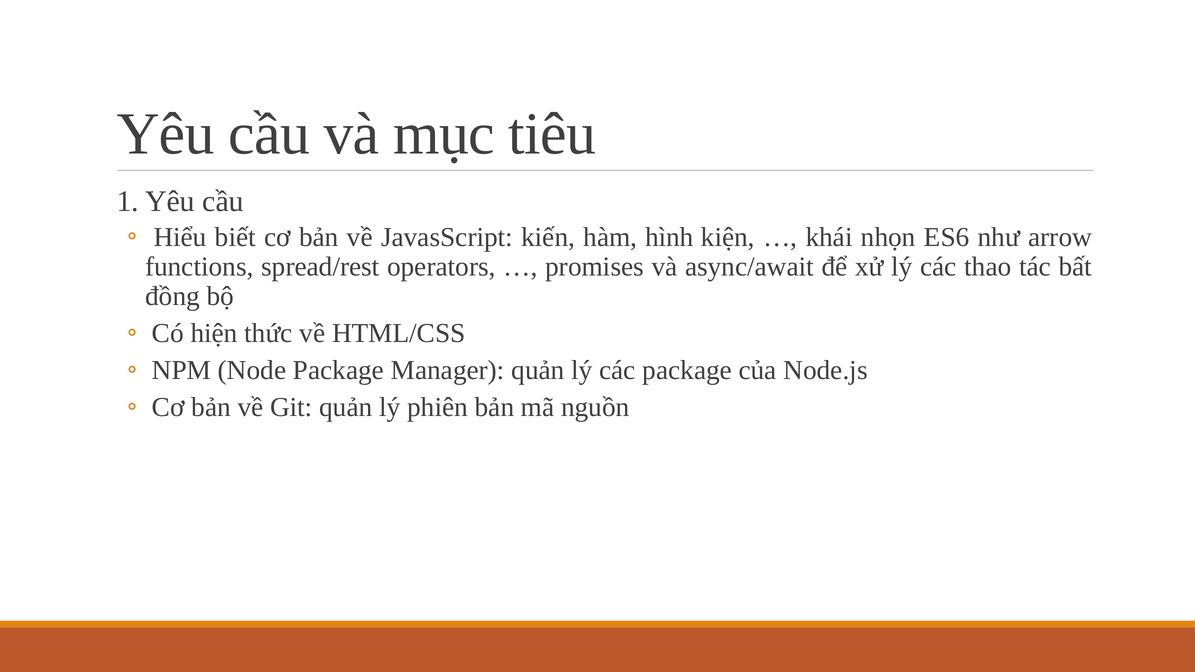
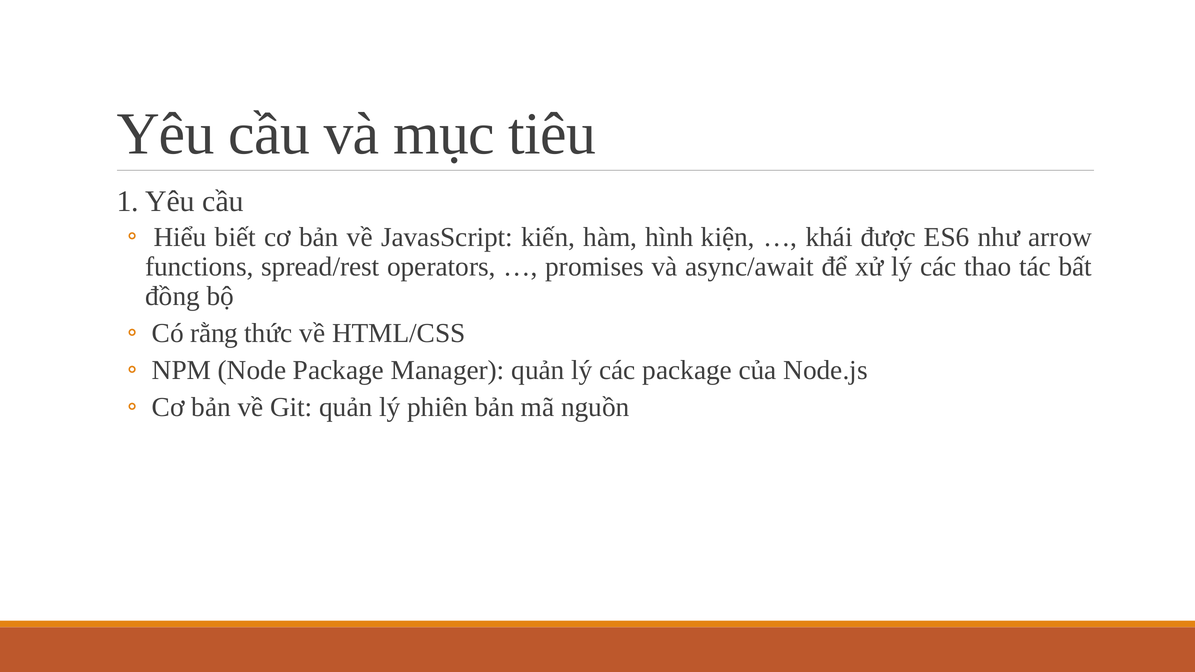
nhọn: nhọn -> được (888, 237)
hiện: hiện -> rằng (214, 333)
